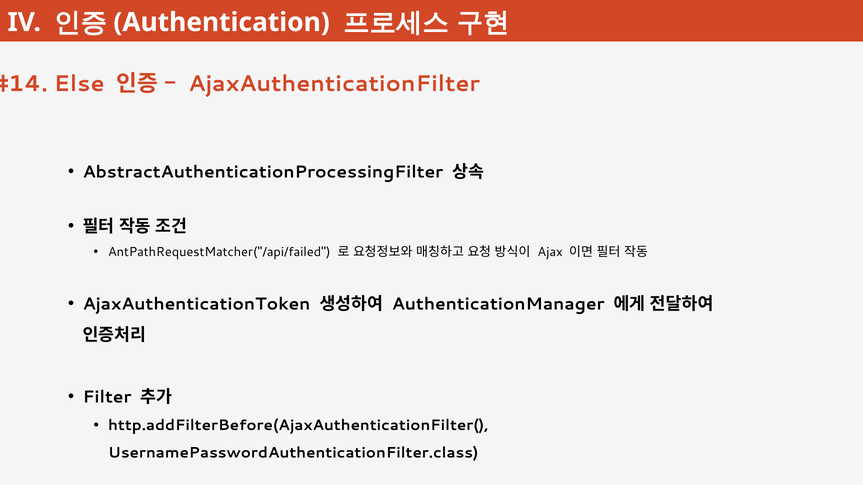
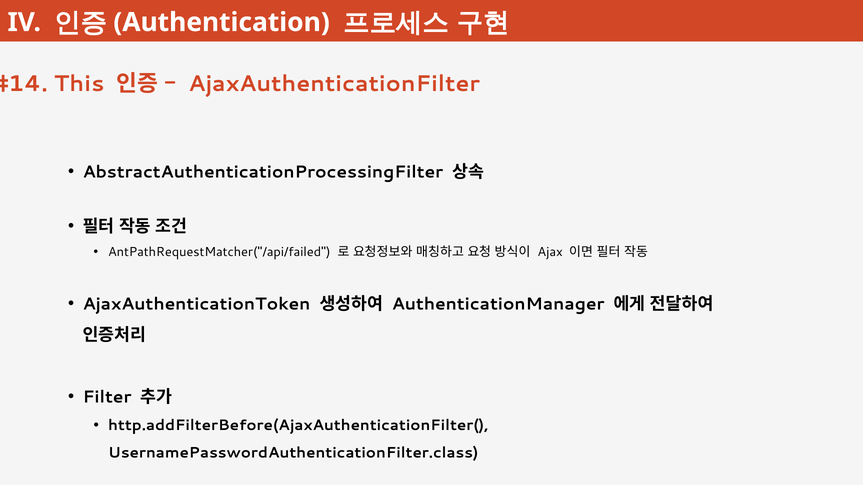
Else: Else -> This (79, 84)
